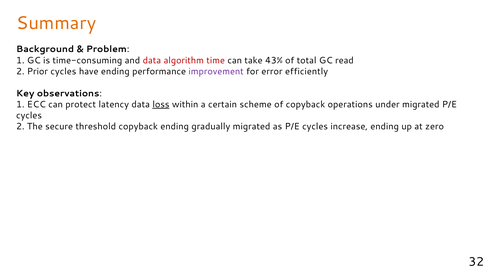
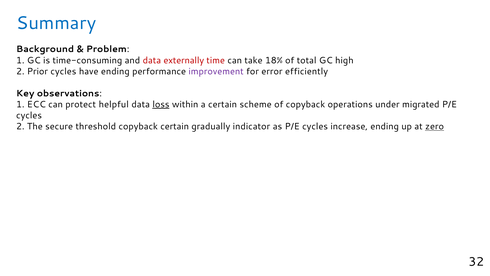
Summary colour: orange -> blue (56, 23)
algorithm: algorithm -> externally (184, 60)
43%: 43% -> 18% (274, 60)
read: read -> high (344, 60)
latency: latency -> helpful (114, 104)
copyback ending: ending -> certain (175, 126)
gradually migrated: migrated -> indicator (251, 126)
zero underline: none -> present (435, 126)
